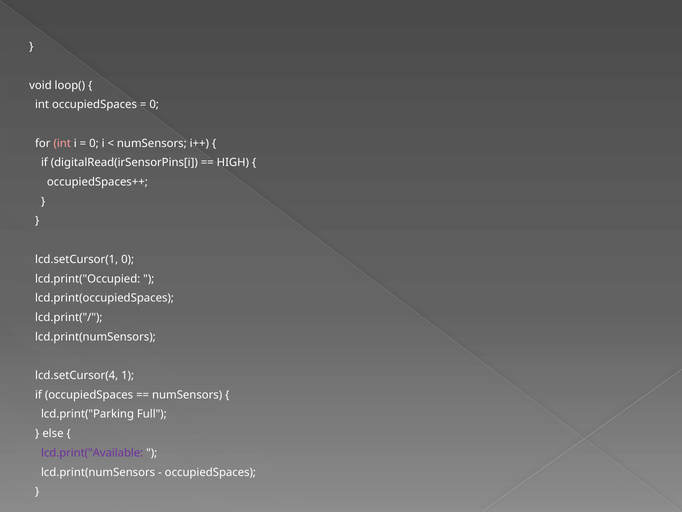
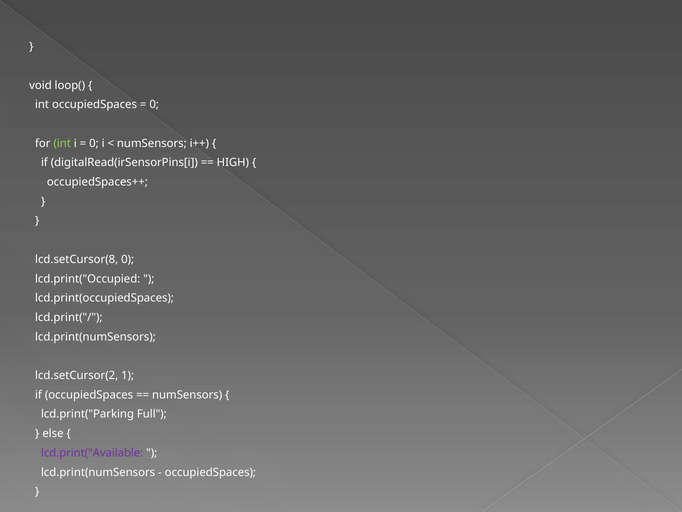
int colour: pink -> light green (62, 143)
lcd.setCursor(1: lcd.setCursor(1 -> lcd.setCursor(8 (77, 259)
lcd.setCursor(4: lcd.setCursor(4 -> lcd.setCursor(2 (77, 375)
